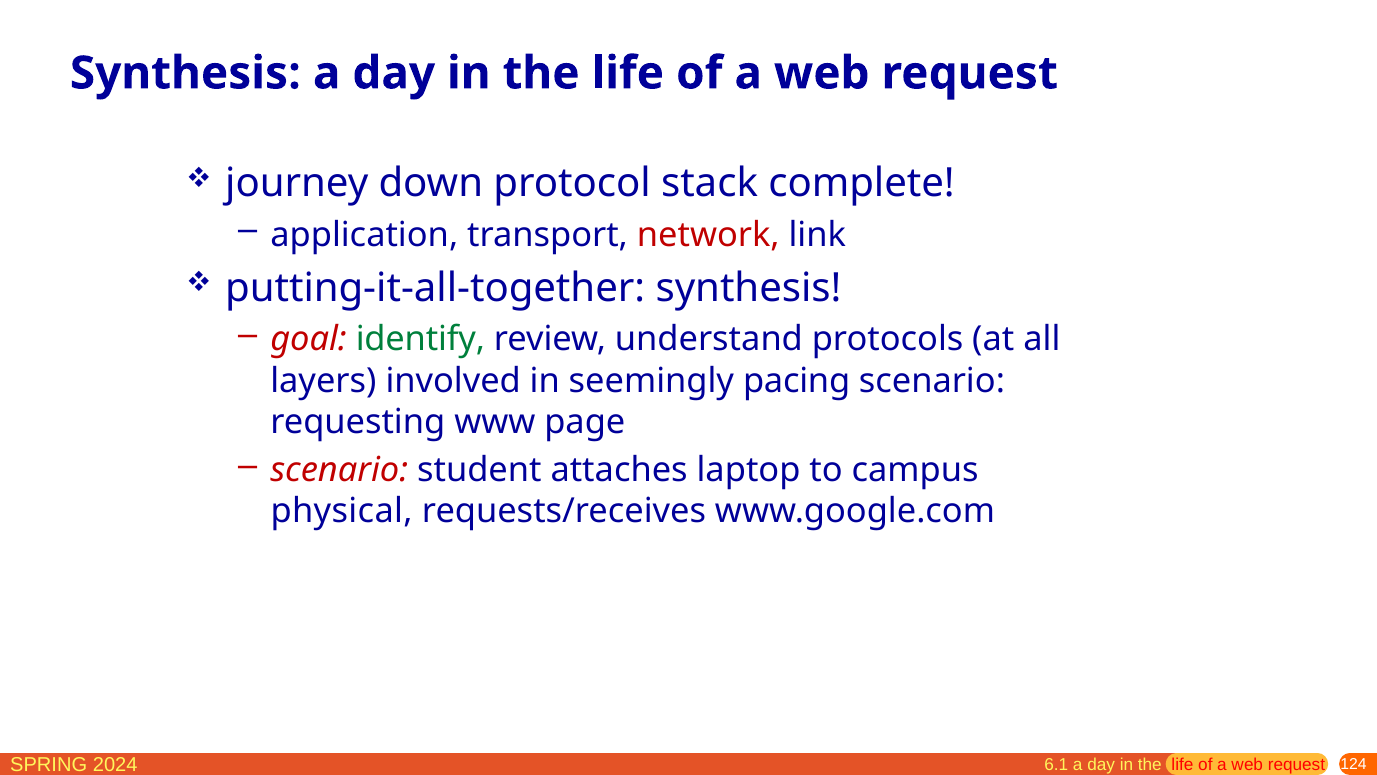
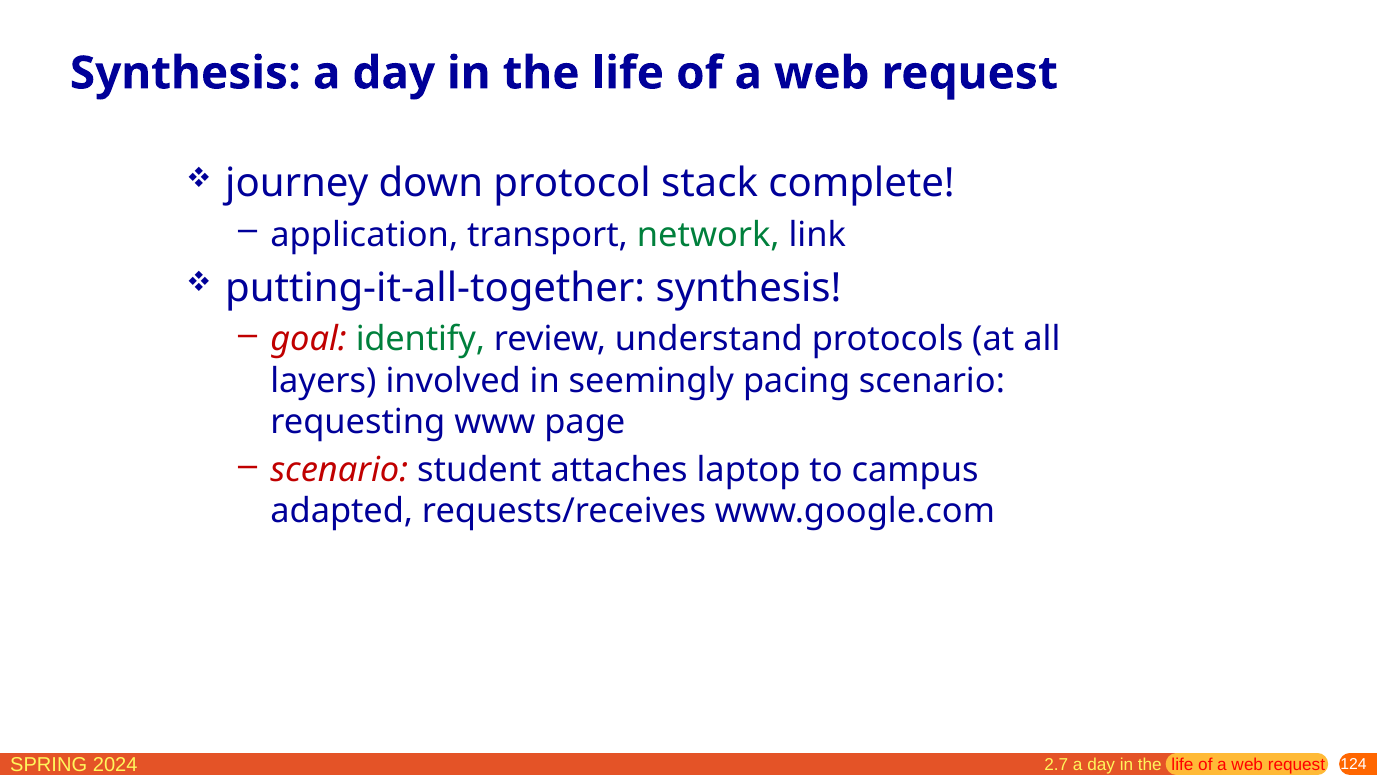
network colour: red -> green (708, 235)
physical: physical -> adapted (342, 511)
6.1: 6.1 -> 2.7 (1056, 765)
